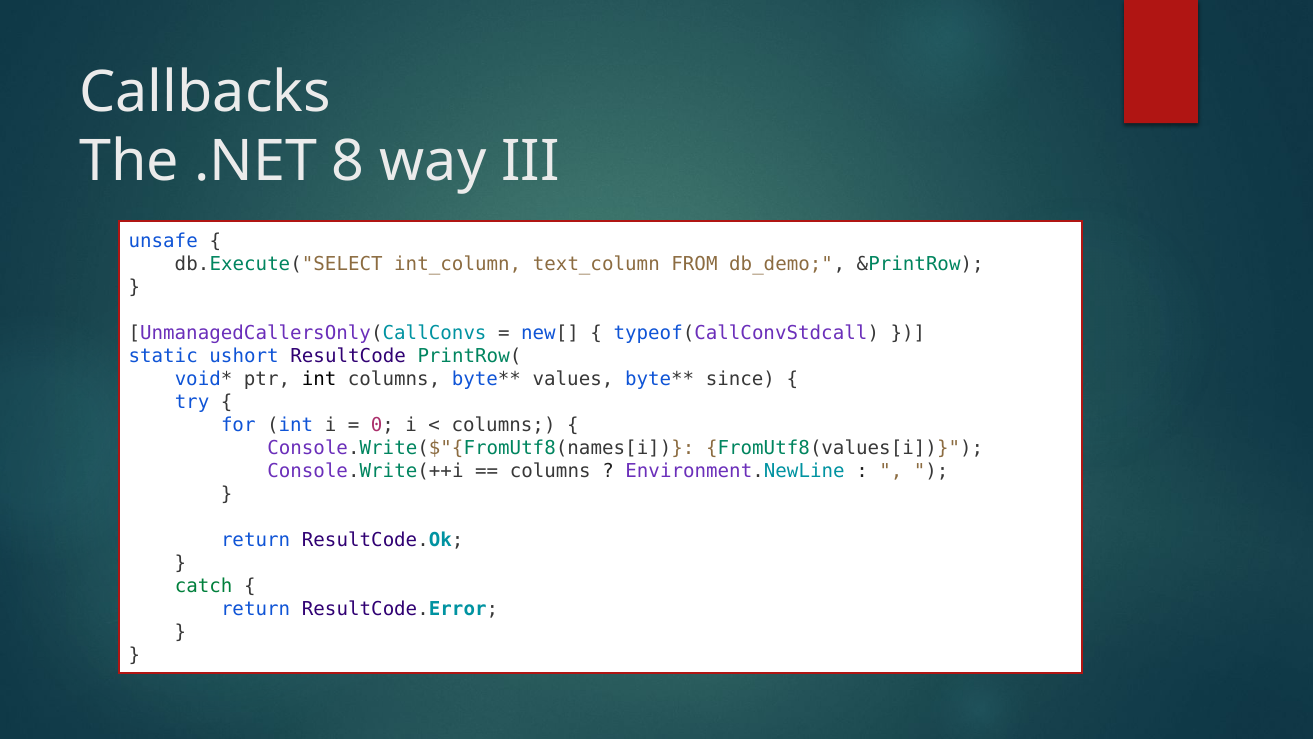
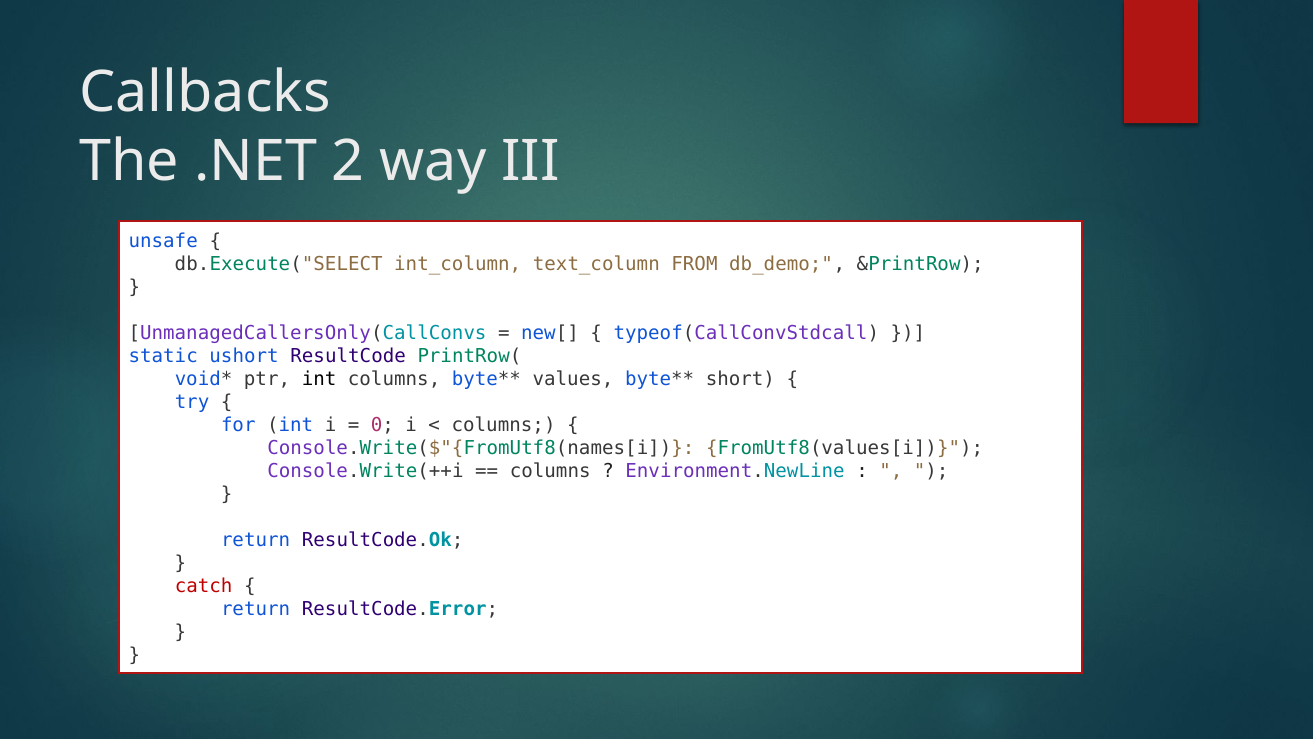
8: 8 -> 2 (348, 161)
since: since -> short (740, 379)
catch colour: green -> red (204, 586)
